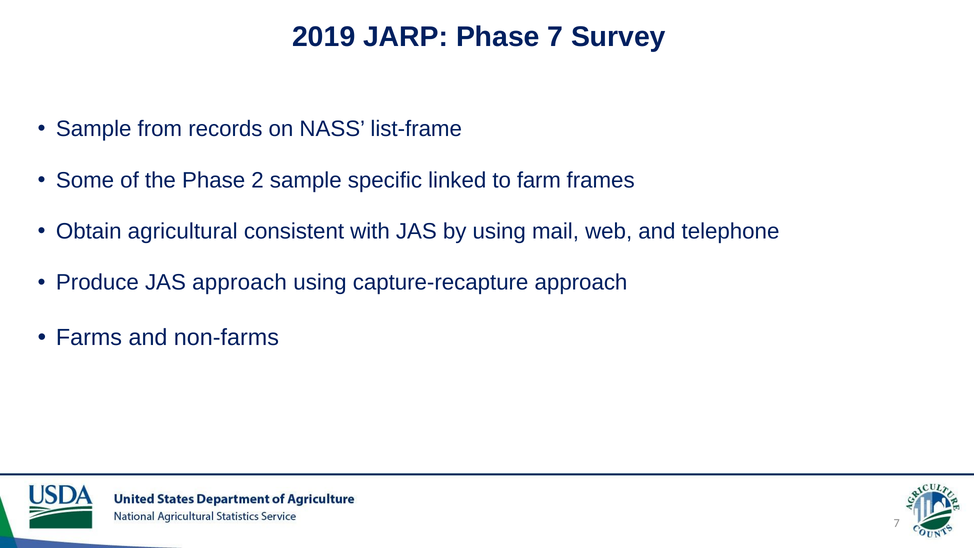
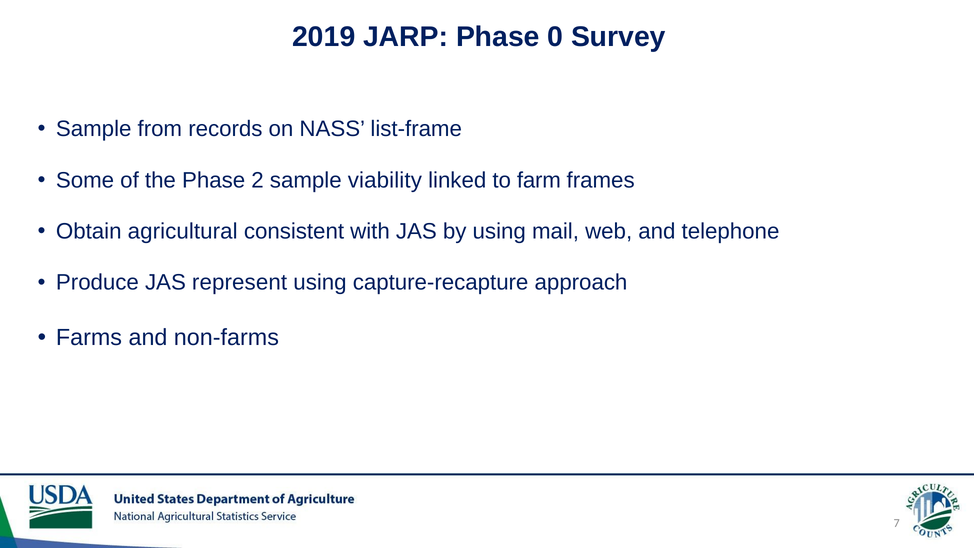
Phase 7: 7 -> 0 (555, 37)
specific: specific -> viability (385, 180)
JAS approach: approach -> represent (240, 283)
